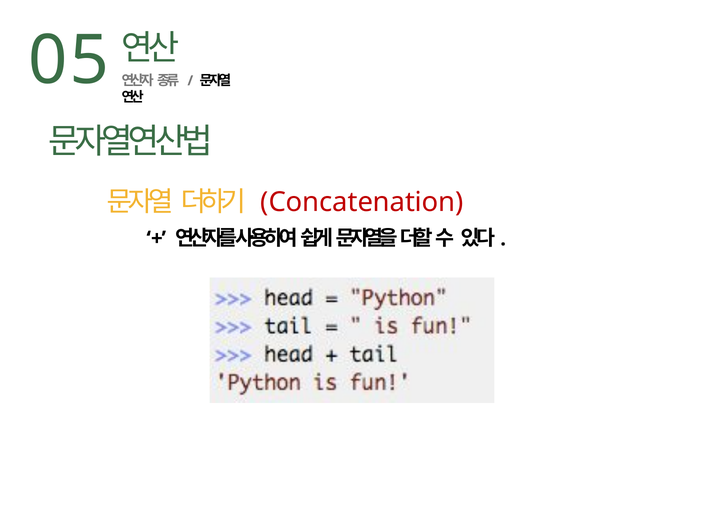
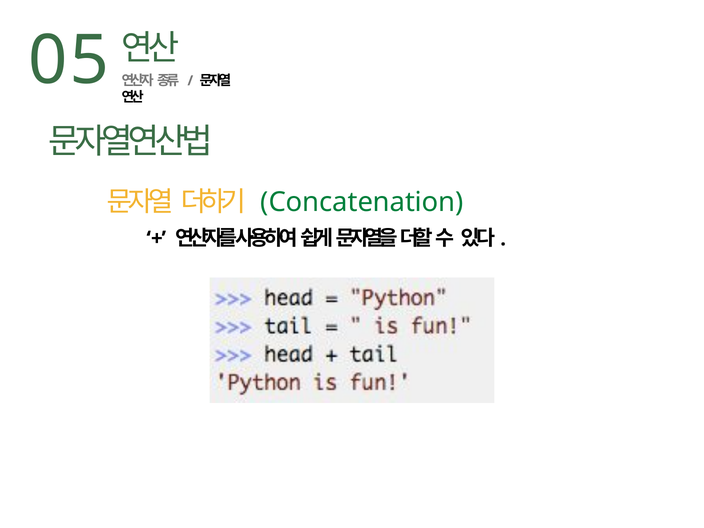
Concatenation colour: red -> green (362, 202)
